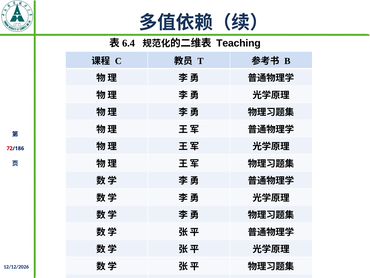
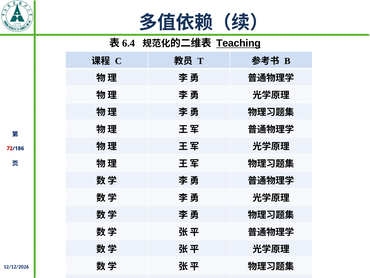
Teaching underline: none -> present (238, 43)
